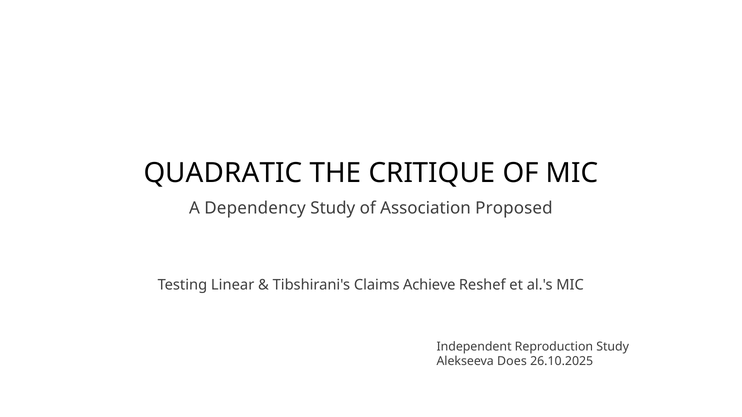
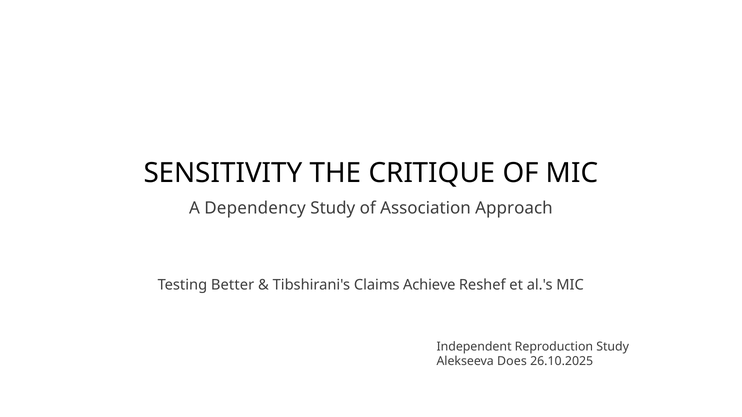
QUADRATIC: QUADRATIC -> SENSITIVITY (223, 173)
Proposed: Proposed -> Approach (514, 208)
Linear: Linear -> Better (233, 285)
